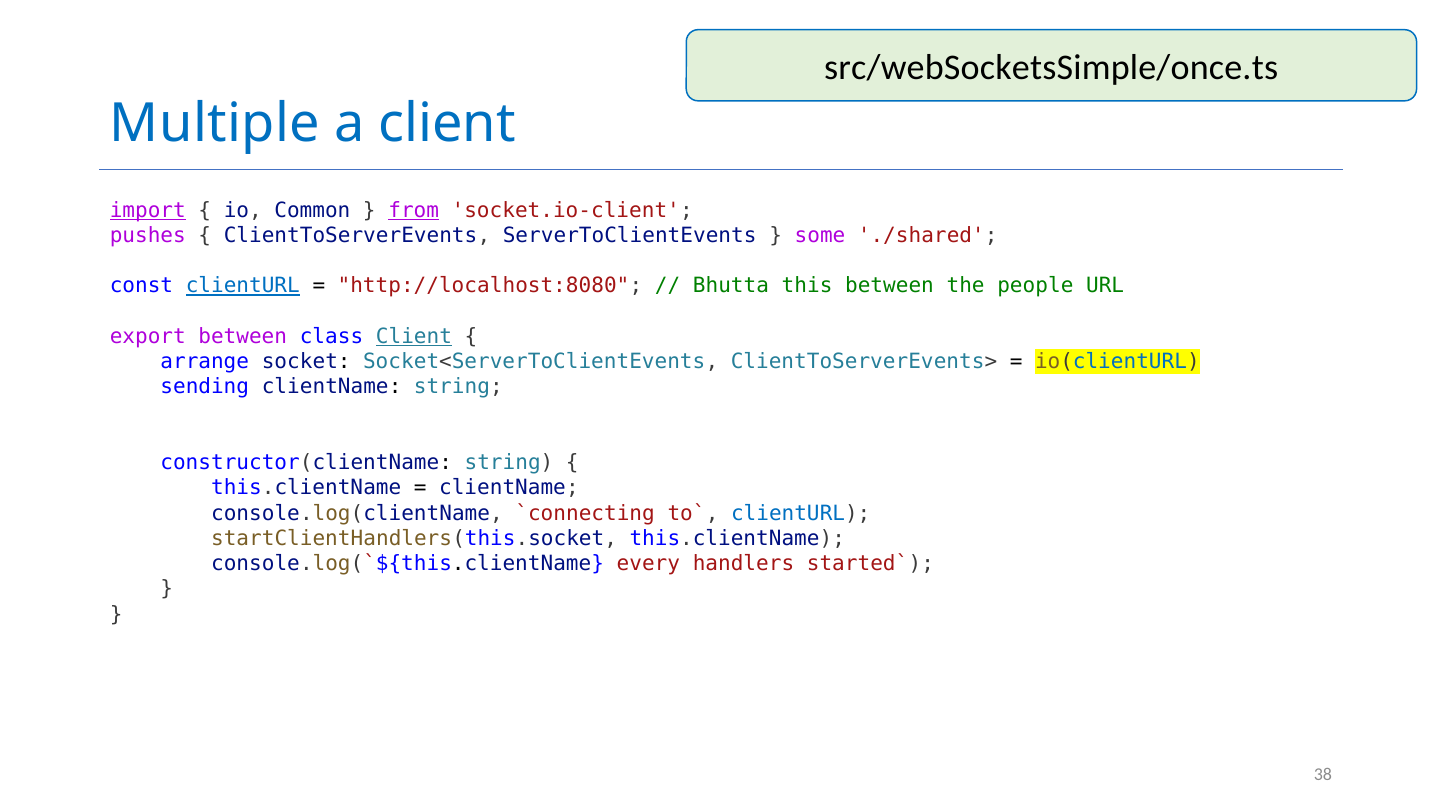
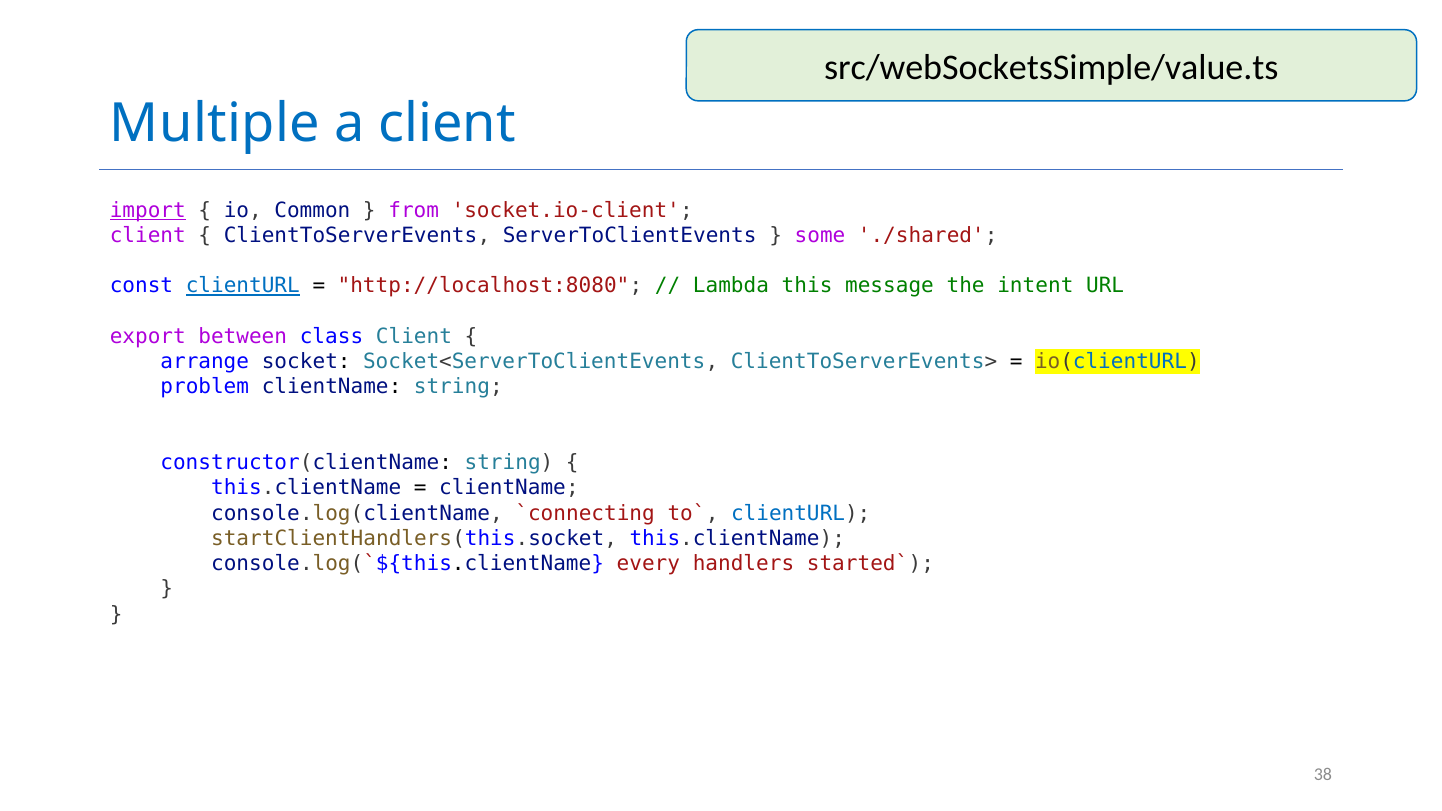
src/webSocketsSimple/once.ts: src/webSocketsSimple/once.ts -> src/webSocketsSimple/value.ts (1051, 68)
from underline: present -> none (414, 210)
pushes: pushes -> client (148, 235)
Bhutta: Bhutta -> Lambda (731, 286)
this between: between -> message (890, 286)
people: people -> intent (1035, 286)
Client underline: present -> none (414, 336)
sending: sending -> problem (205, 387)
